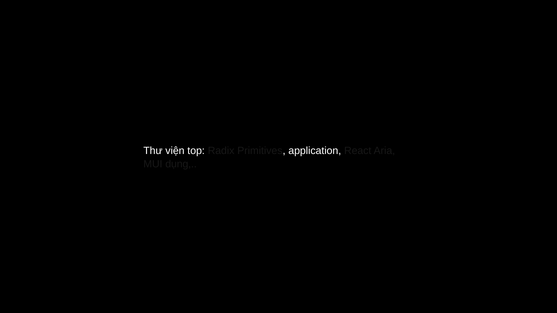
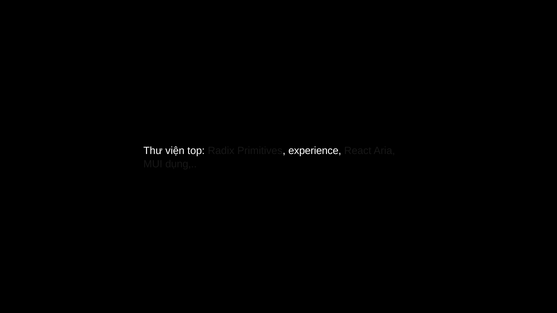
application: application -> experience (315, 151)
